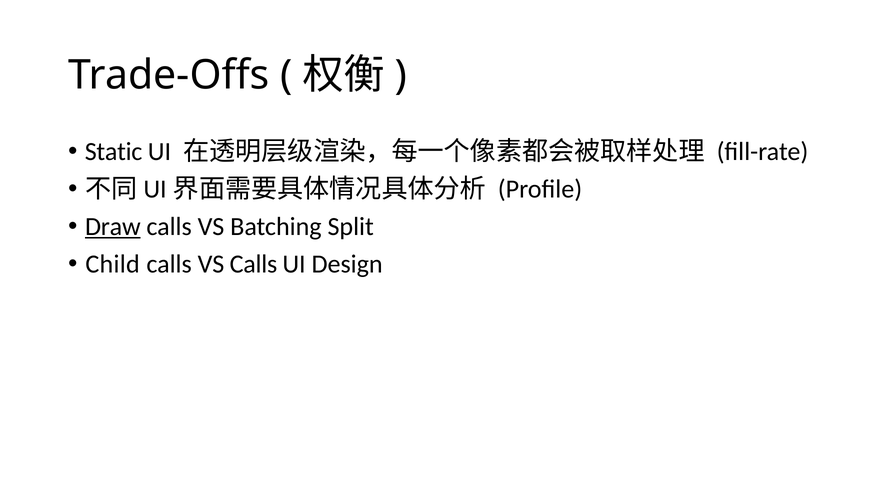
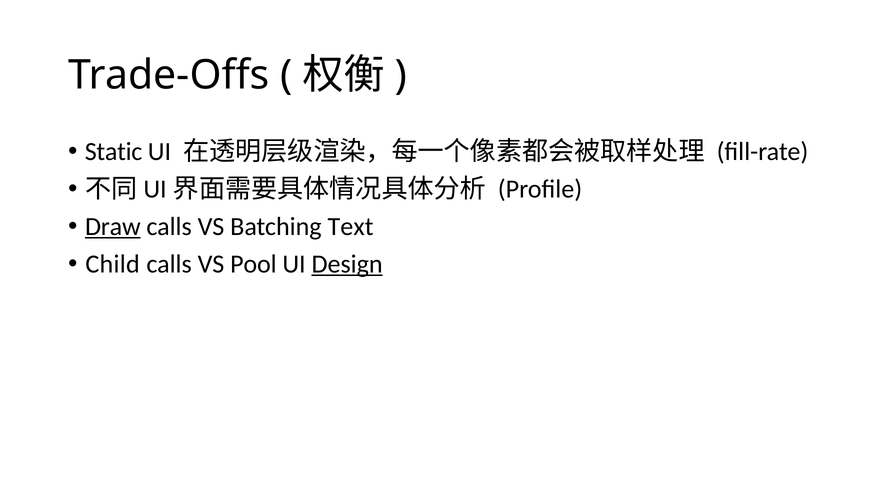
Split: Split -> Text (351, 226)
VS Calls: Calls -> Pool (253, 264)
Design underline: none -> present (347, 264)
